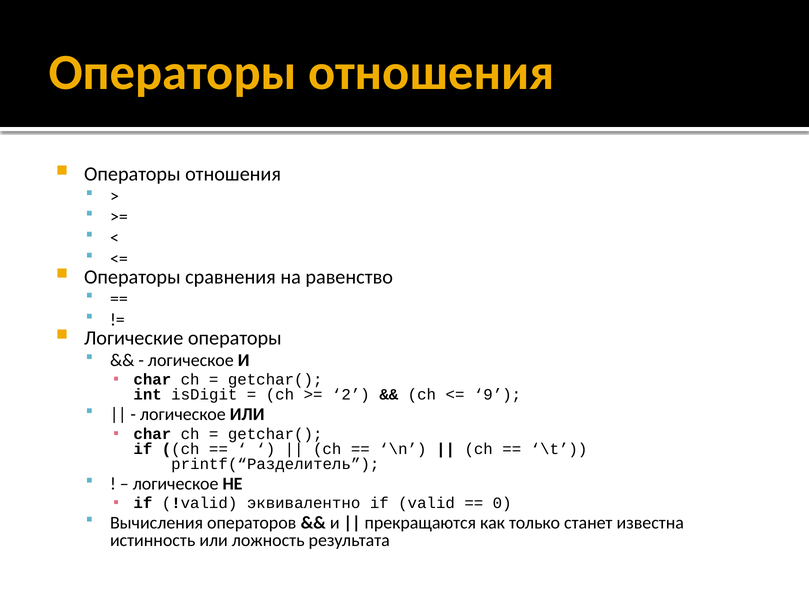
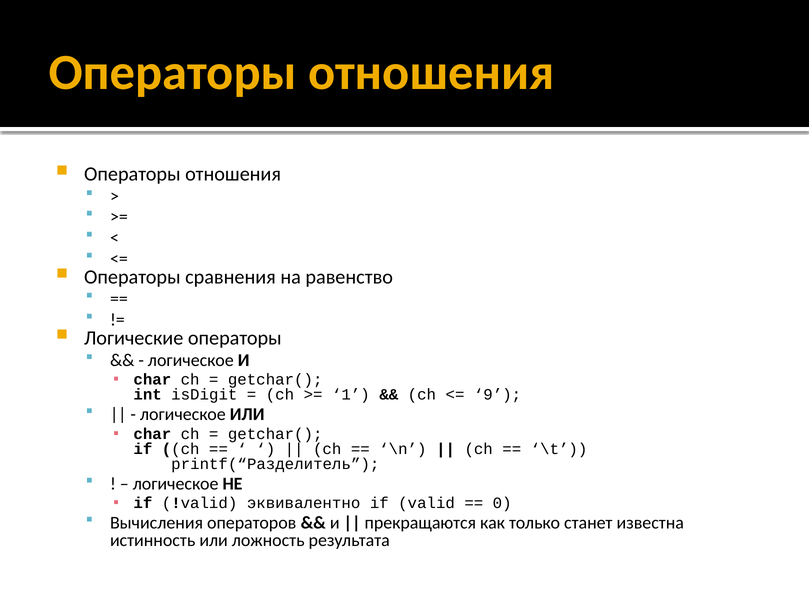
2: 2 -> 1 (351, 395)
